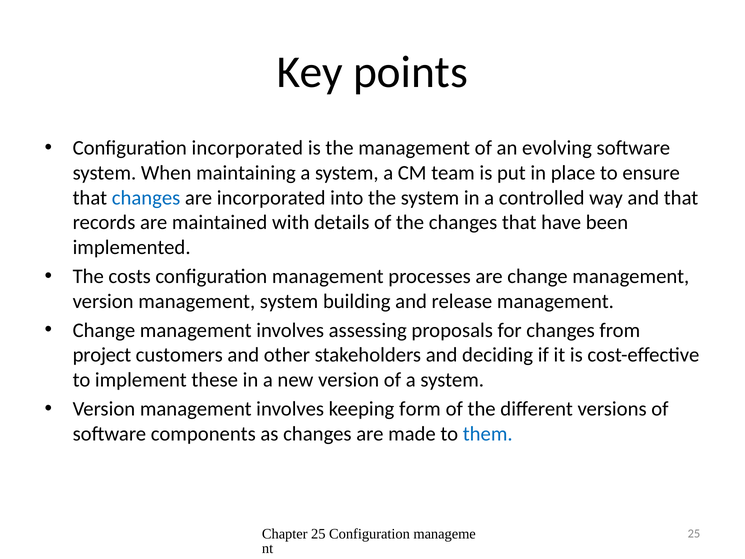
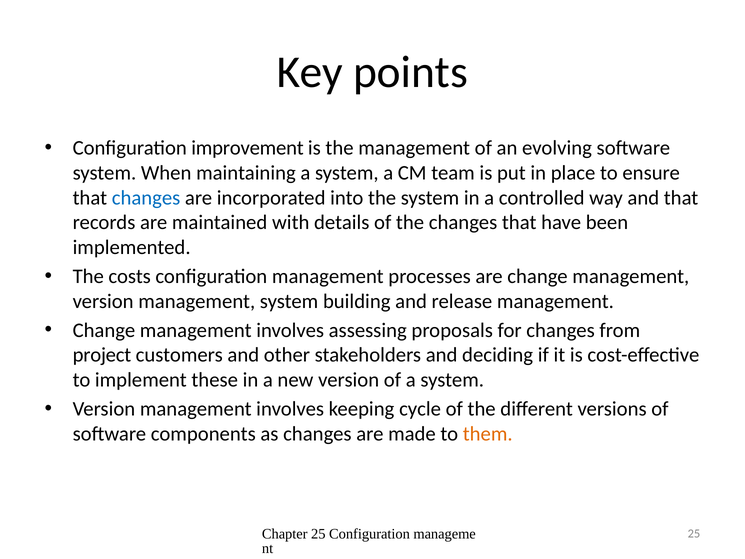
Configuration incorporated: incorporated -> improvement (248, 148)
form: form -> cycle (420, 409)
them colour: blue -> orange (488, 434)
